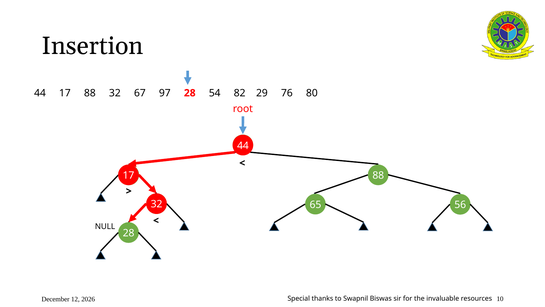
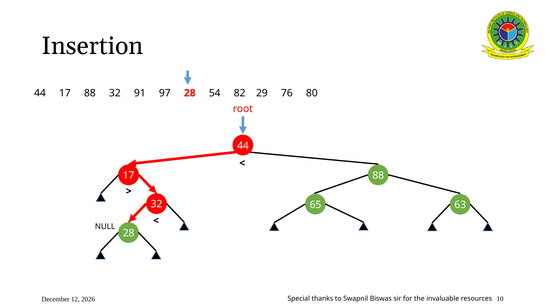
67: 67 -> 91 (140, 93)
56: 56 -> 63 (460, 205)
